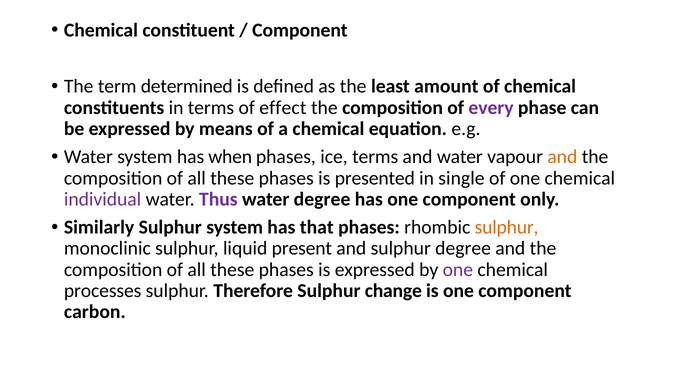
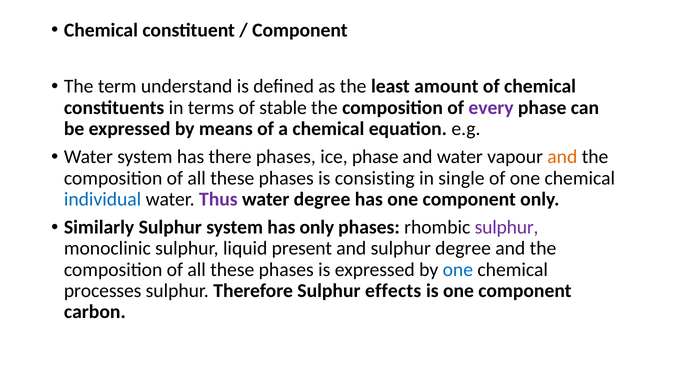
determined: determined -> understand (187, 87)
effect: effect -> stable (283, 108)
when: when -> there (230, 157)
ice terms: terms -> phase (375, 157)
presented: presented -> consisting (375, 178)
individual colour: purple -> blue (103, 199)
has that: that -> only (317, 228)
sulphur colour: orange -> purple (507, 228)
one colour: purple -> blue (458, 270)
change: change -> effects (393, 291)
